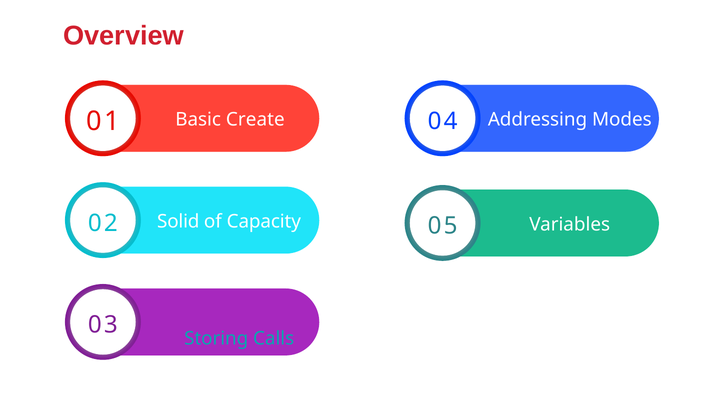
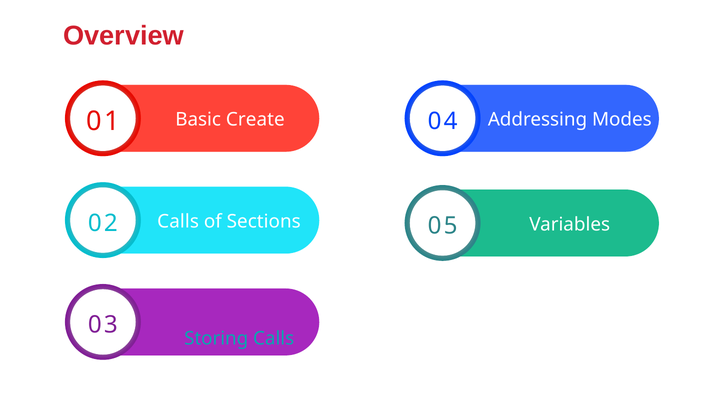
02 Solid: Solid -> Calls (178, 222)
Capacity: Capacity -> Sections (264, 222)
